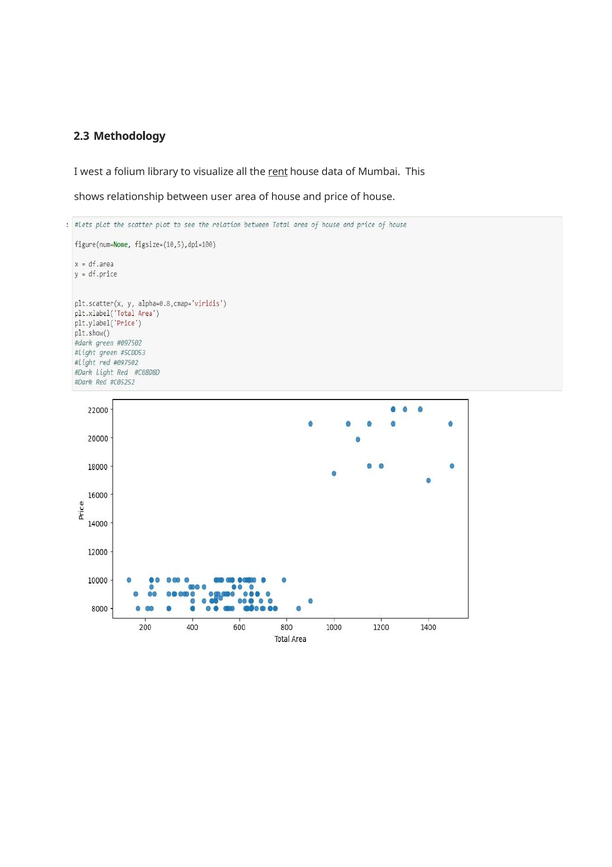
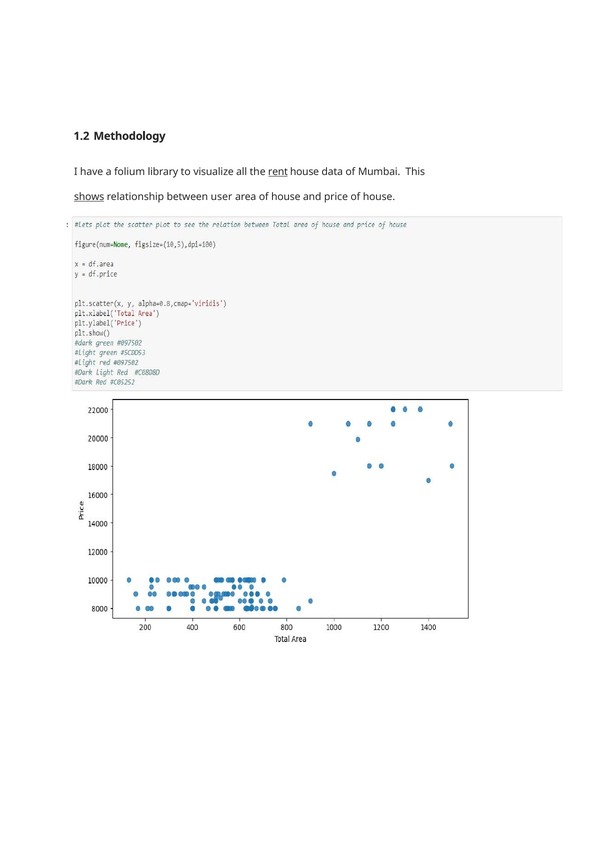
2.3: 2.3 -> 1.2 (82, 136)
west: west -> have (92, 172)
shows underline: none -> present (89, 197)
